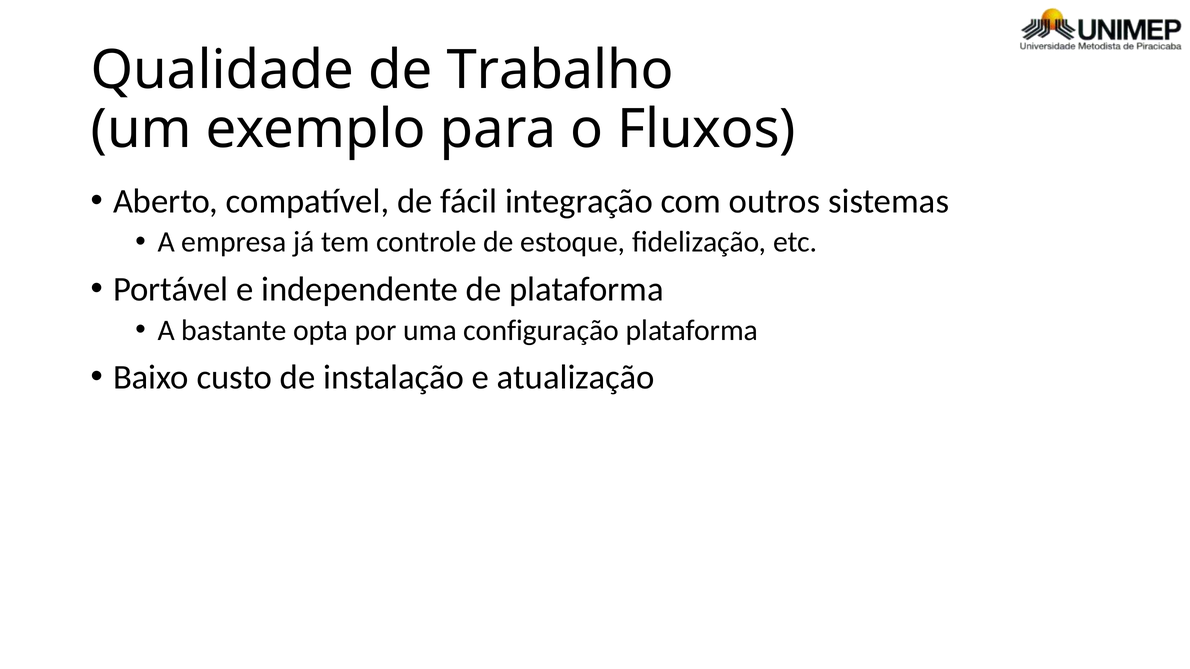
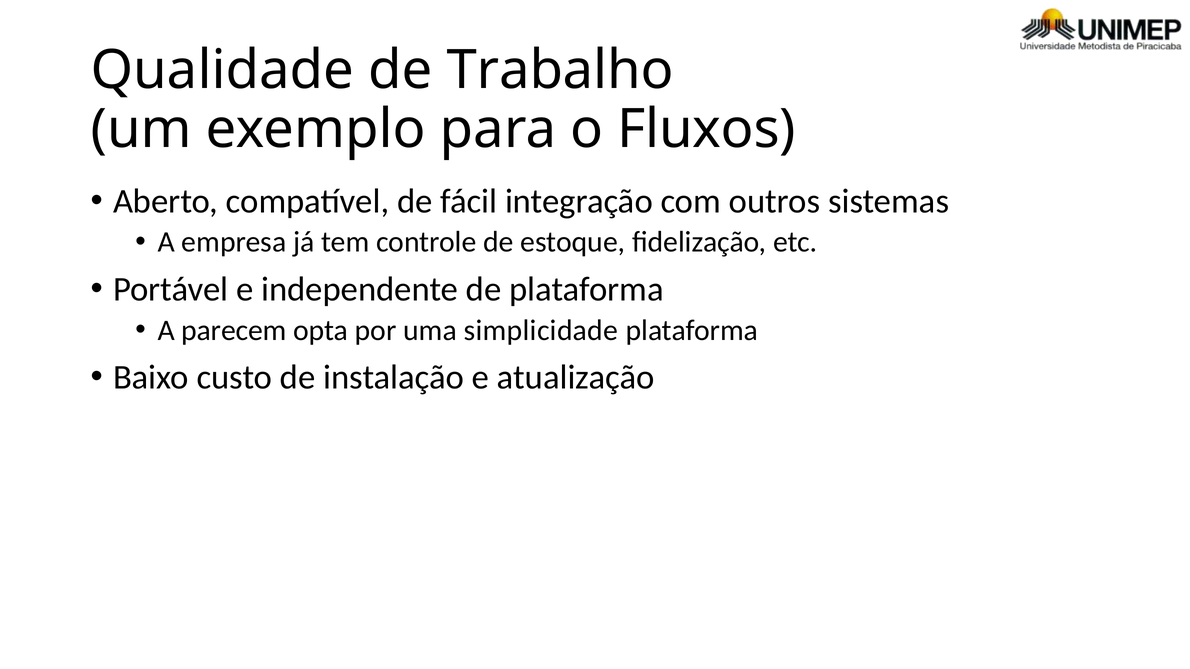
bastante: bastante -> parecem (234, 330)
configuração: configuração -> simplicidade (541, 330)
